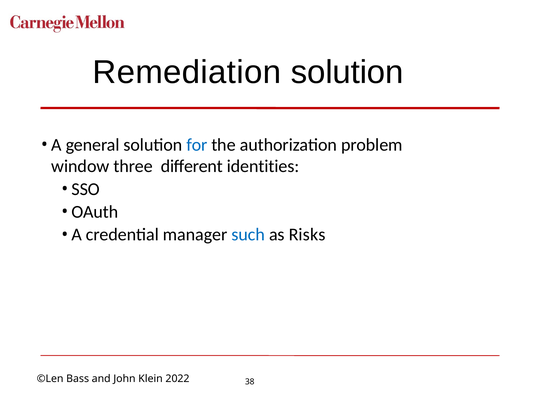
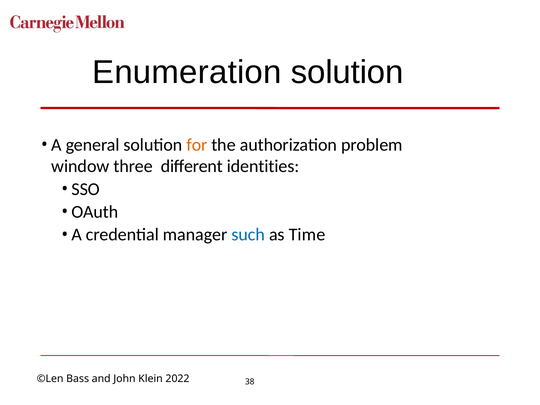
Remediation: Remediation -> Enumeration (187, 72)
for colour: blue -> orange (197, 145)
Risks: Risks -> Time (307, 235)
